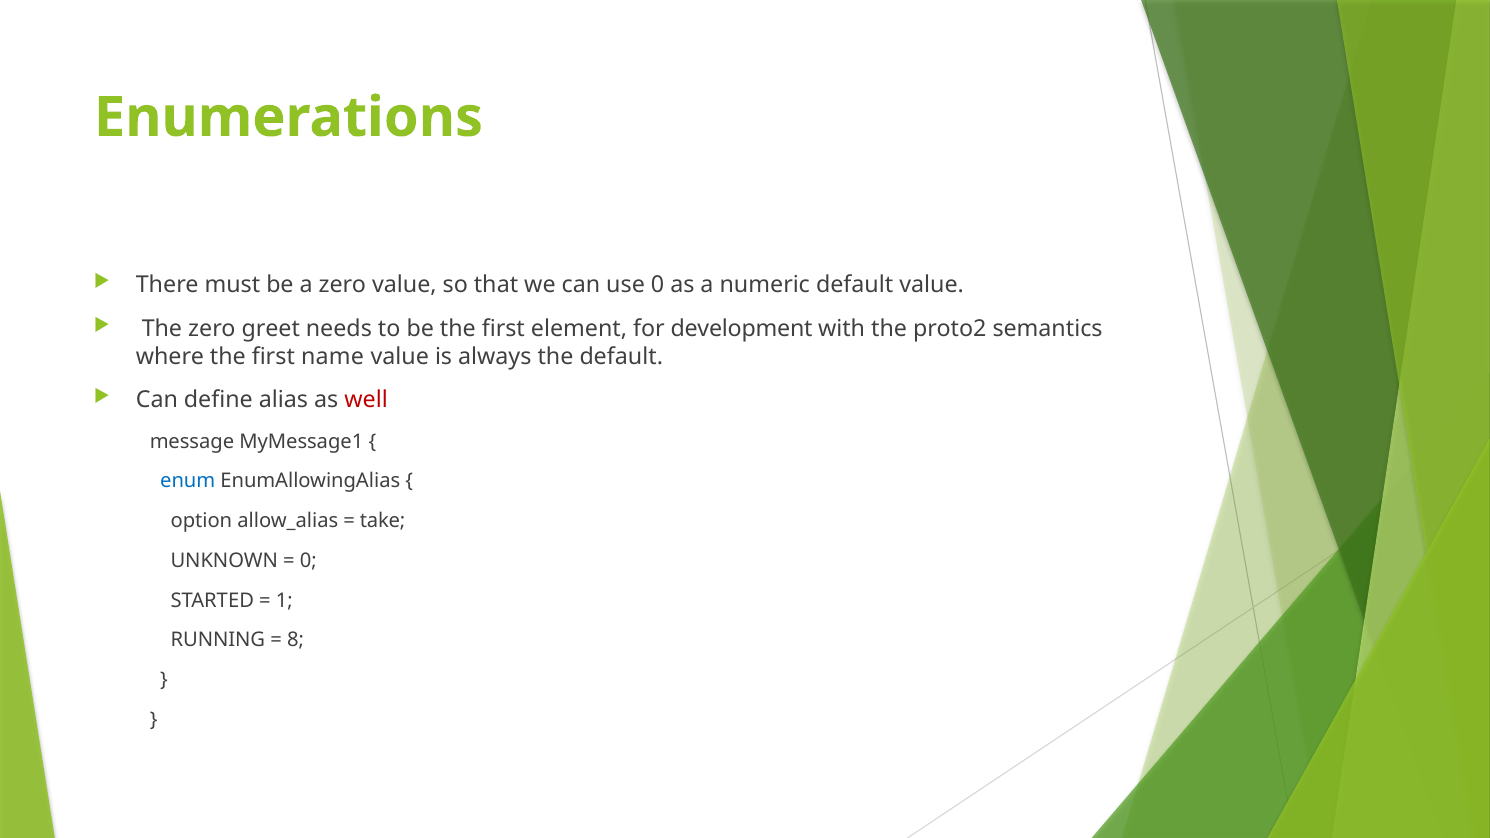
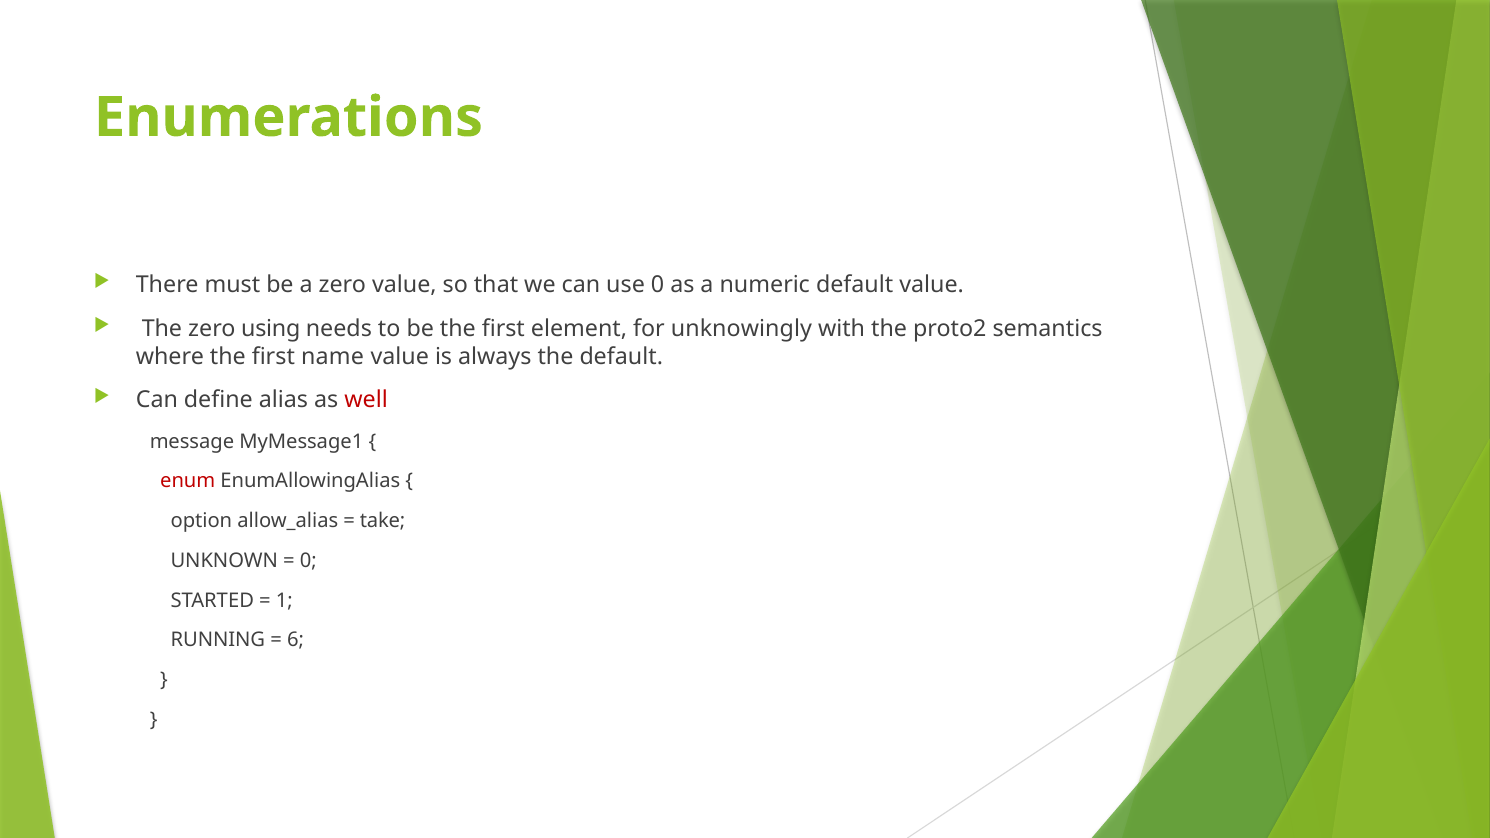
greet: greet -> using (271, 329)
development: development -> unknowingly (741, 329)
enum colour: blue -> red (188, 481)
8: 8 -> 6 (296, 640)
